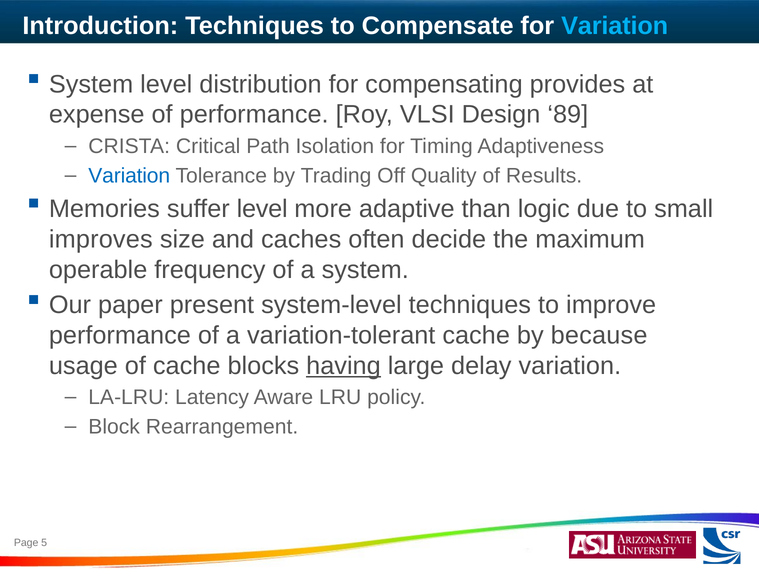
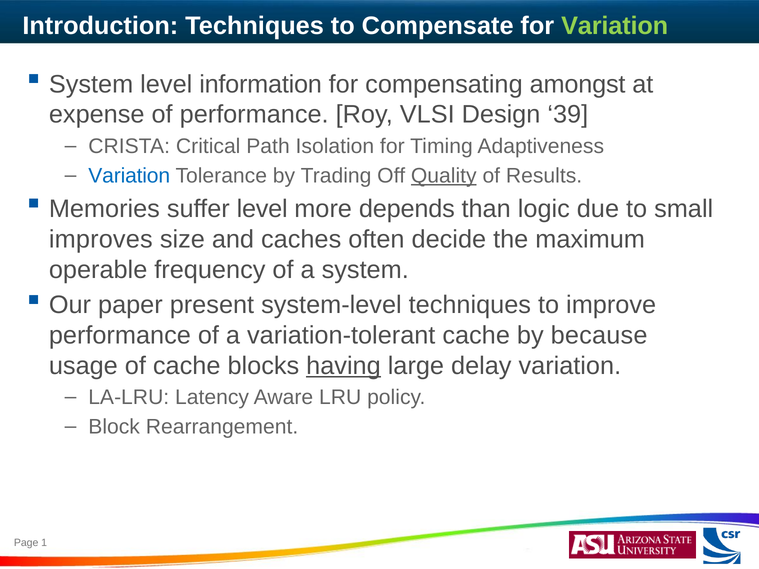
Variation colour: light blue -> light green (615, 26)
distribution: distribution -> information (261, 84)
provides: provides -> amongst (578, 84)
89: 89 -> 39 (568, 115)
Quality underline: none -> present (444, 176)
adaptive: adaptive -> depends (407, 209)
5: 5 -> 1 (44, 543)
